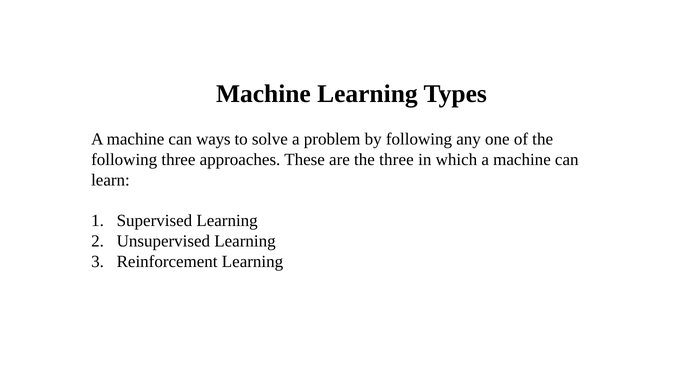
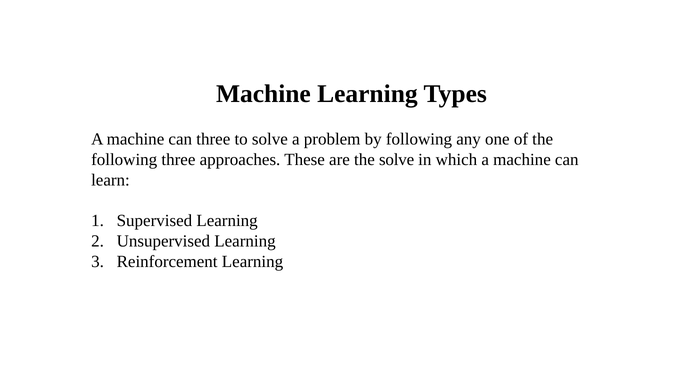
can ways: ways -> three (213, 139)
the three: three -> solve (397, 160)
